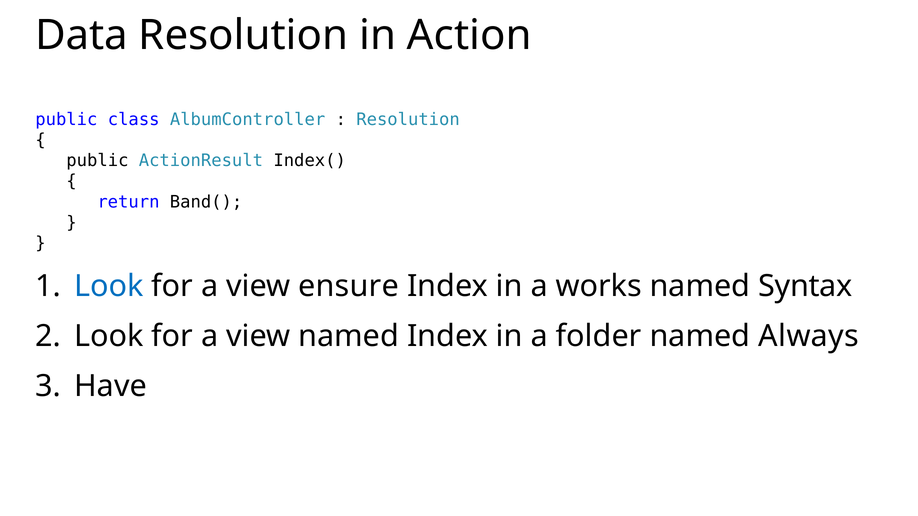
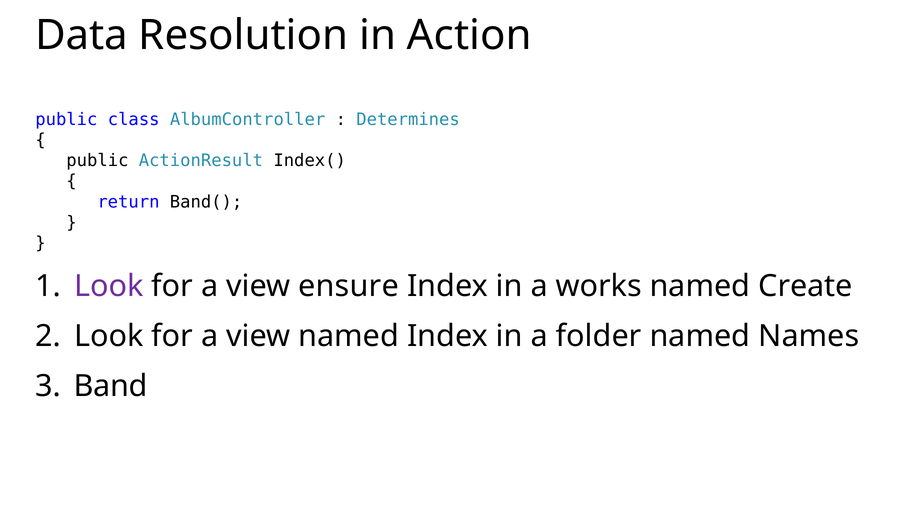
Resolution: Resolution -> Determines (408, 119)
Look colour: blue -> purple (109, 286)
Syntax: Syntax -> Create (805, 286)
Always: Always -> Names (809, 337)
Have: Have -> Band (111, 387)
